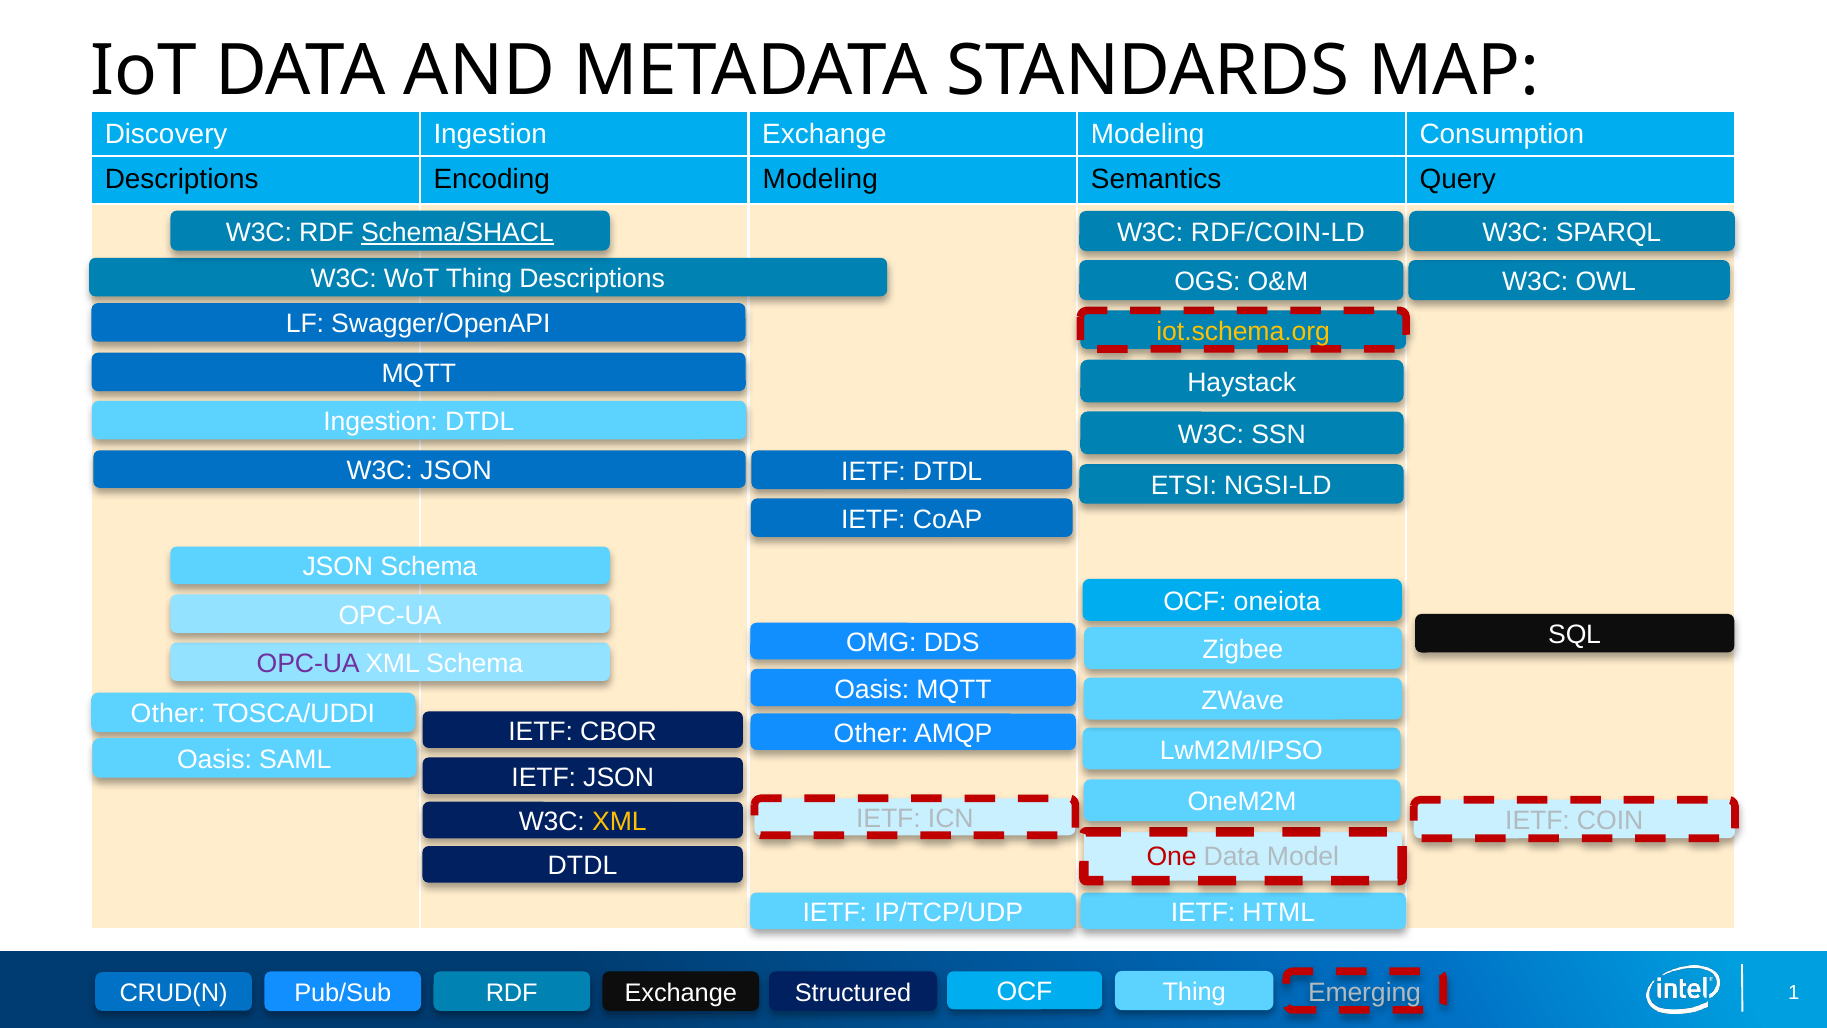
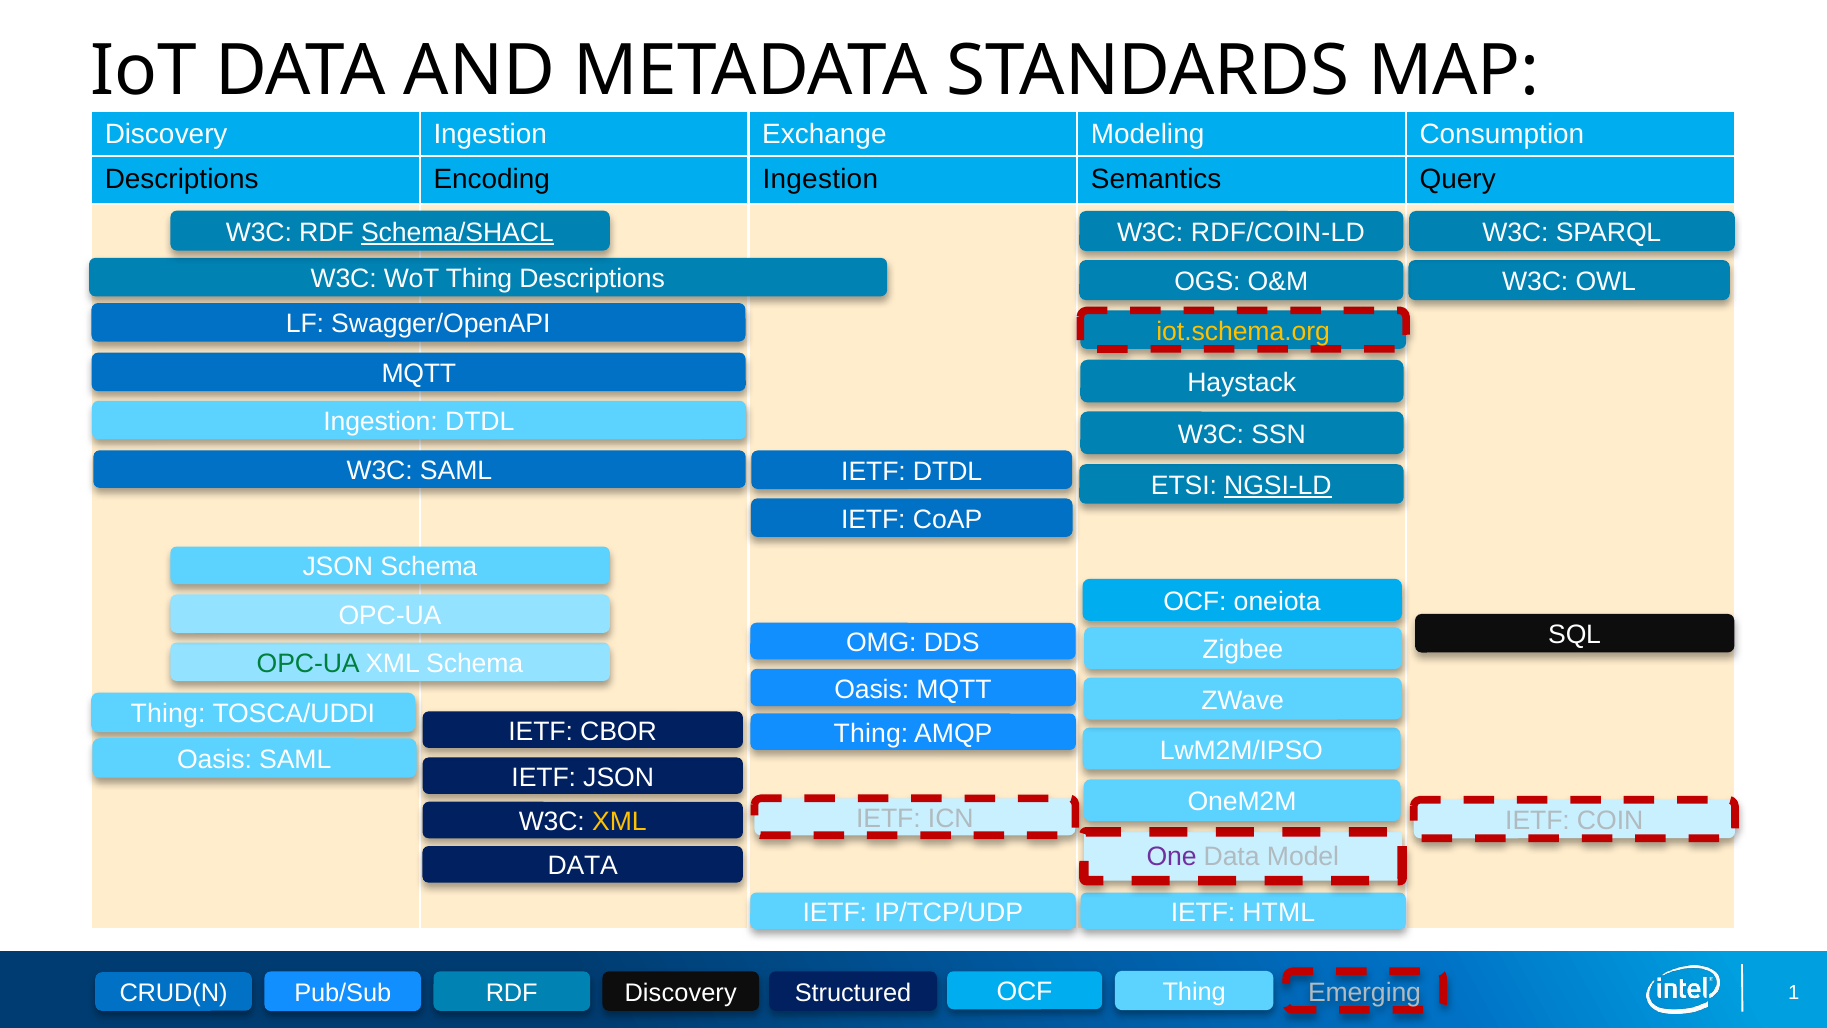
Modeling: Modeling -> Ingestion (820, 179)
W3C JSON: JSON -> SAML (456, 471)
NGSI-LD underline: none -> present (1278, 486)
OPC-UA colour: purple -> green (308, 663)
Other: Other -> Thing (168, 714)
Other: Other -> Thing (871, 733)
One colour: red -> purple (1172, 857)
DTDL: DTDL -> DATA (583, 866)
Exchange: Exchange -> Discovery (681, 993)
